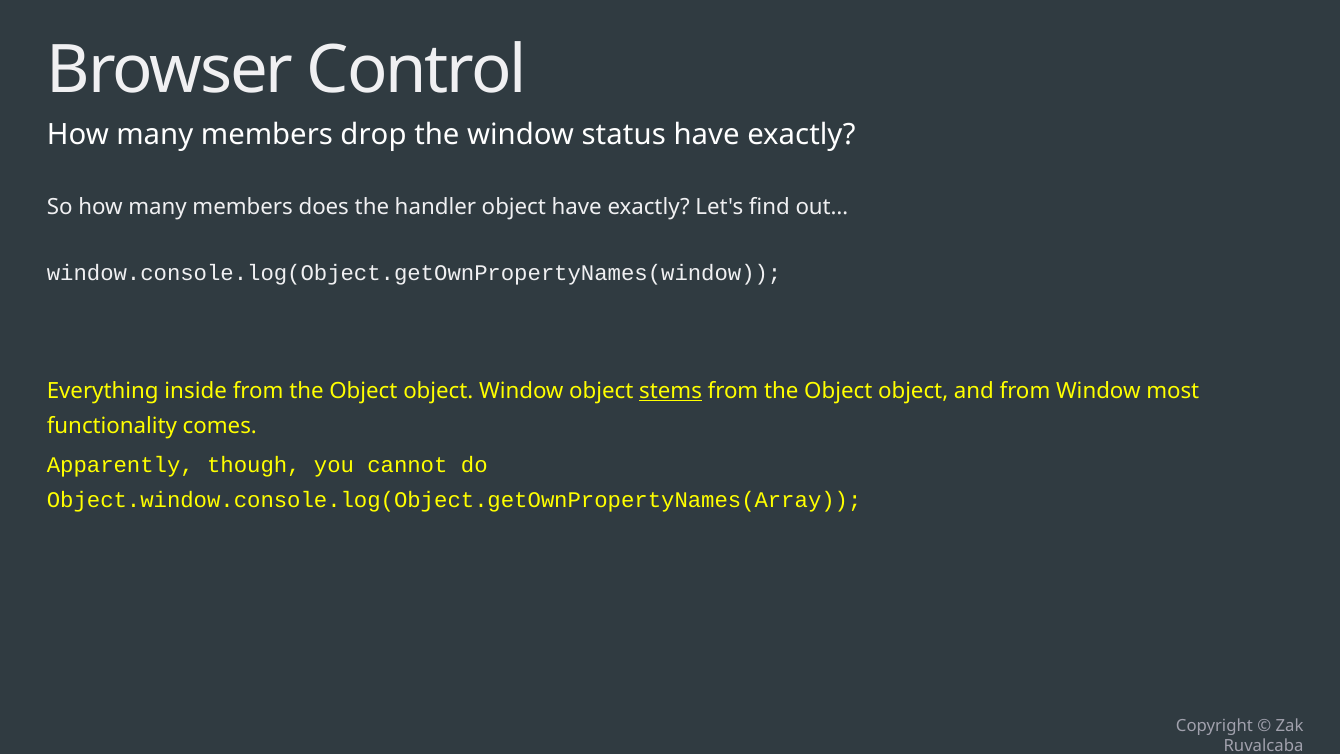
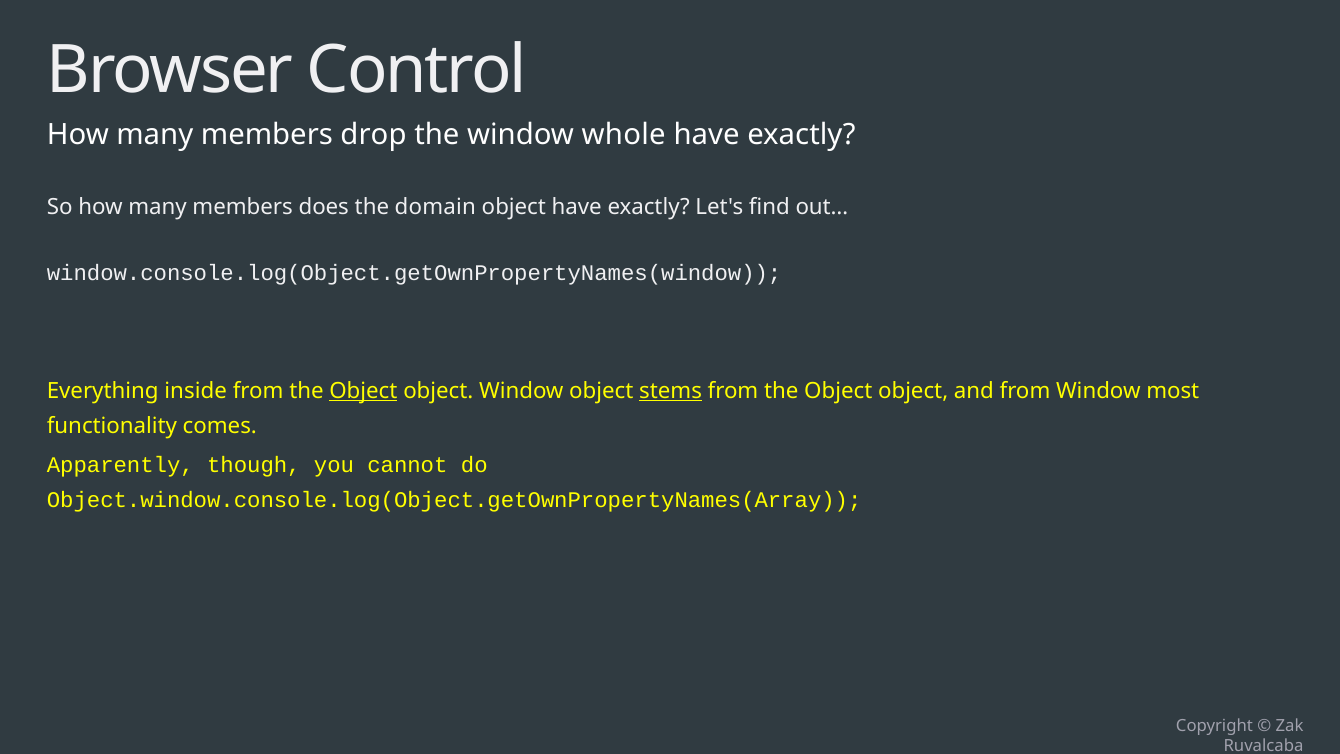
status: status -> whole (624, 135)
handler: handler -> domain (435, 207)
Object underline: none -> present (363, 391)
